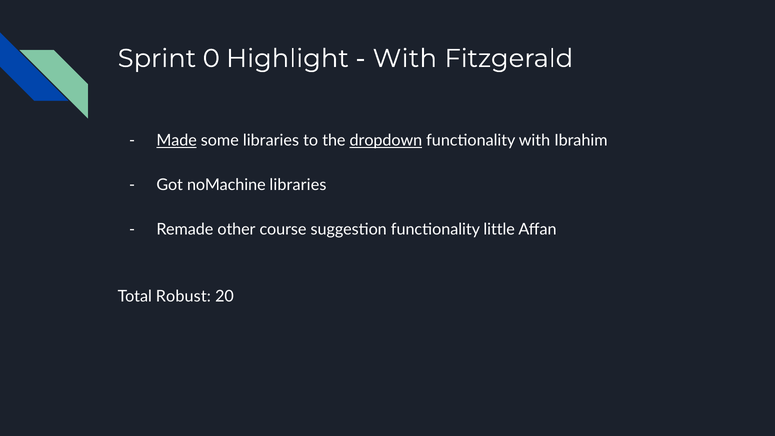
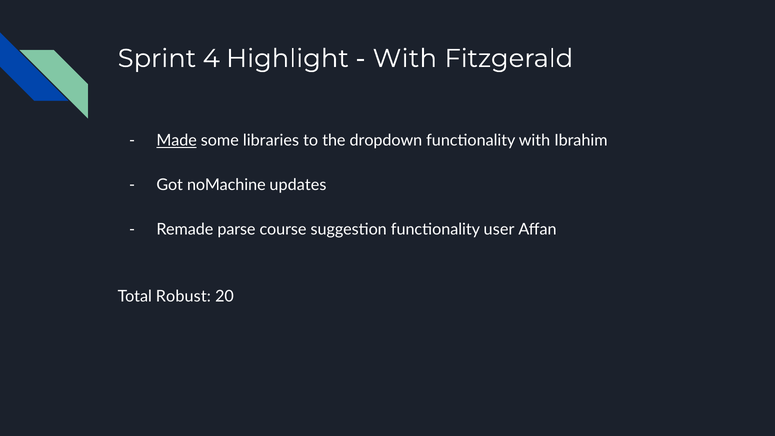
0: 0 -> 4 (211, 58)
dropdown underline: present -> none (386, 140)
noMachine libraries: libraries -> updates (298, 185)
other: other -> parse (236, 230)
little: little -> user (499, 230)
